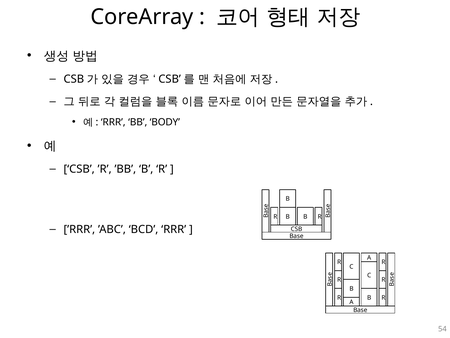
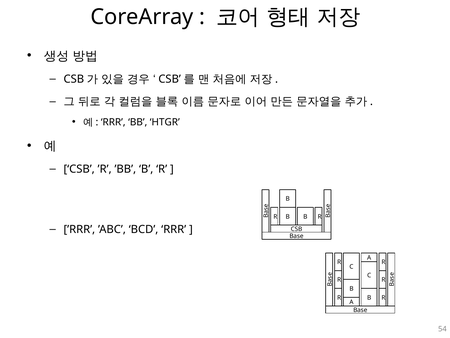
BODY: BODY -> HTGR (165, 122)
